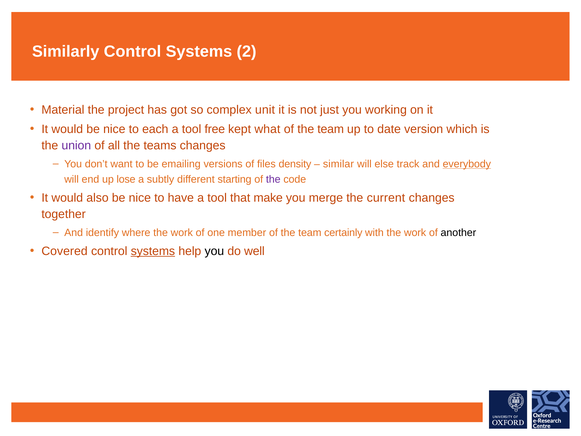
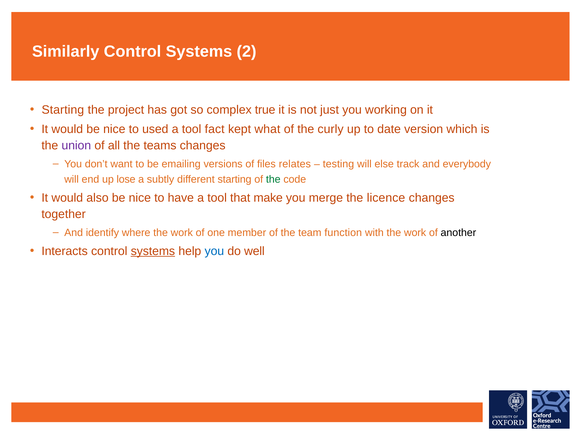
Material: Material -> Starting (63, 110)
unit: unit -> true (265, 110)
each: each -> used (155, 129)
free: free -> fact (215, 129)
team: team -> curly (331, 129)
density: density -> relates (295, 164)
similar: similar -> testing (338, 164)
everybody underline: present -> none (467, 164)
the colour: purple -> green (273, 179)
current: current -> licence (386, 198)
certainly: certainly -> function (343, 233)
Covered: Covered -> Interacts (65, 251)
you colour: black -> blue (214, 251)
